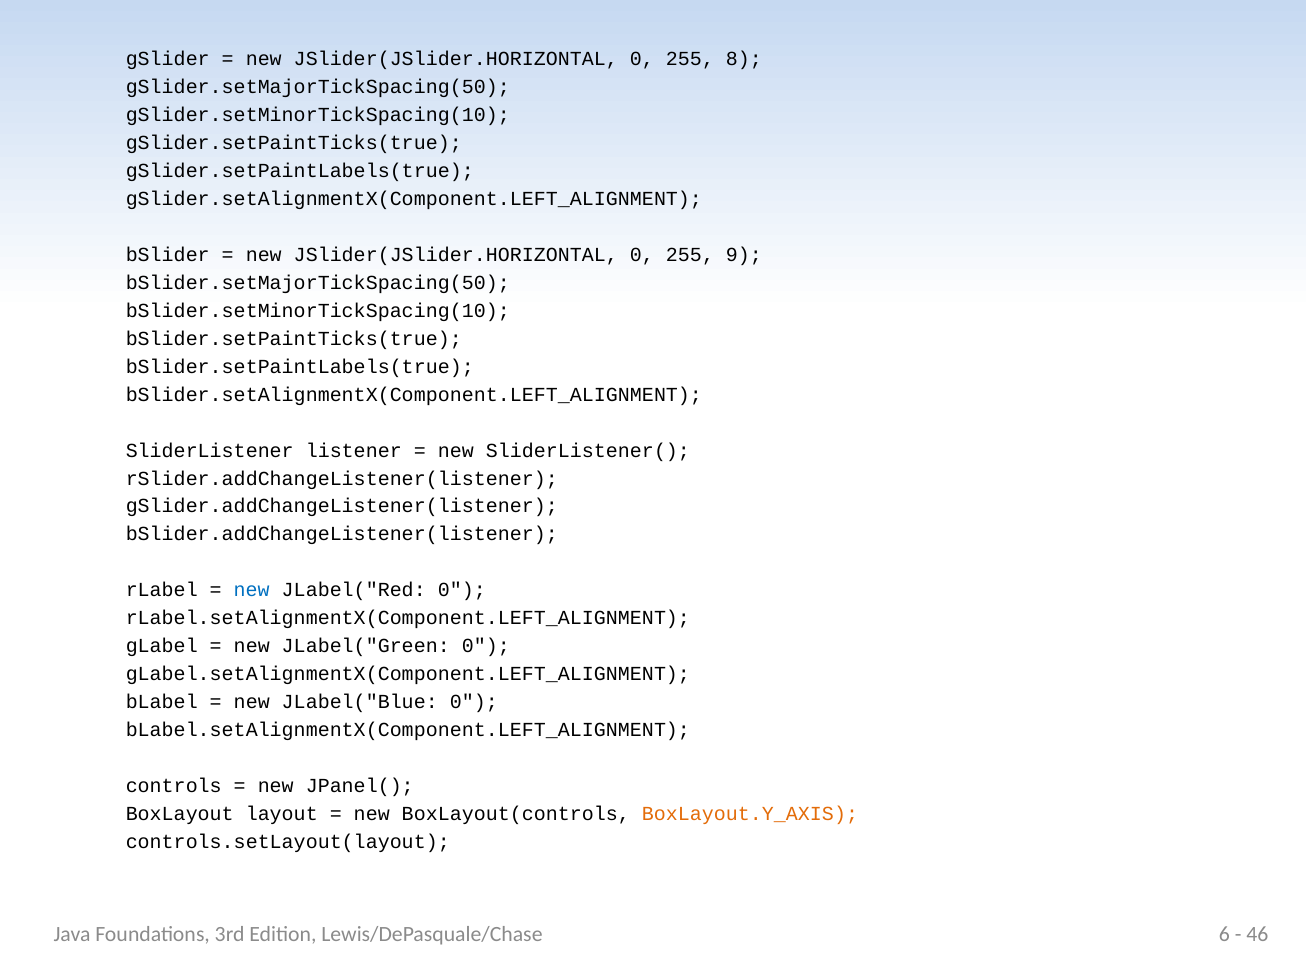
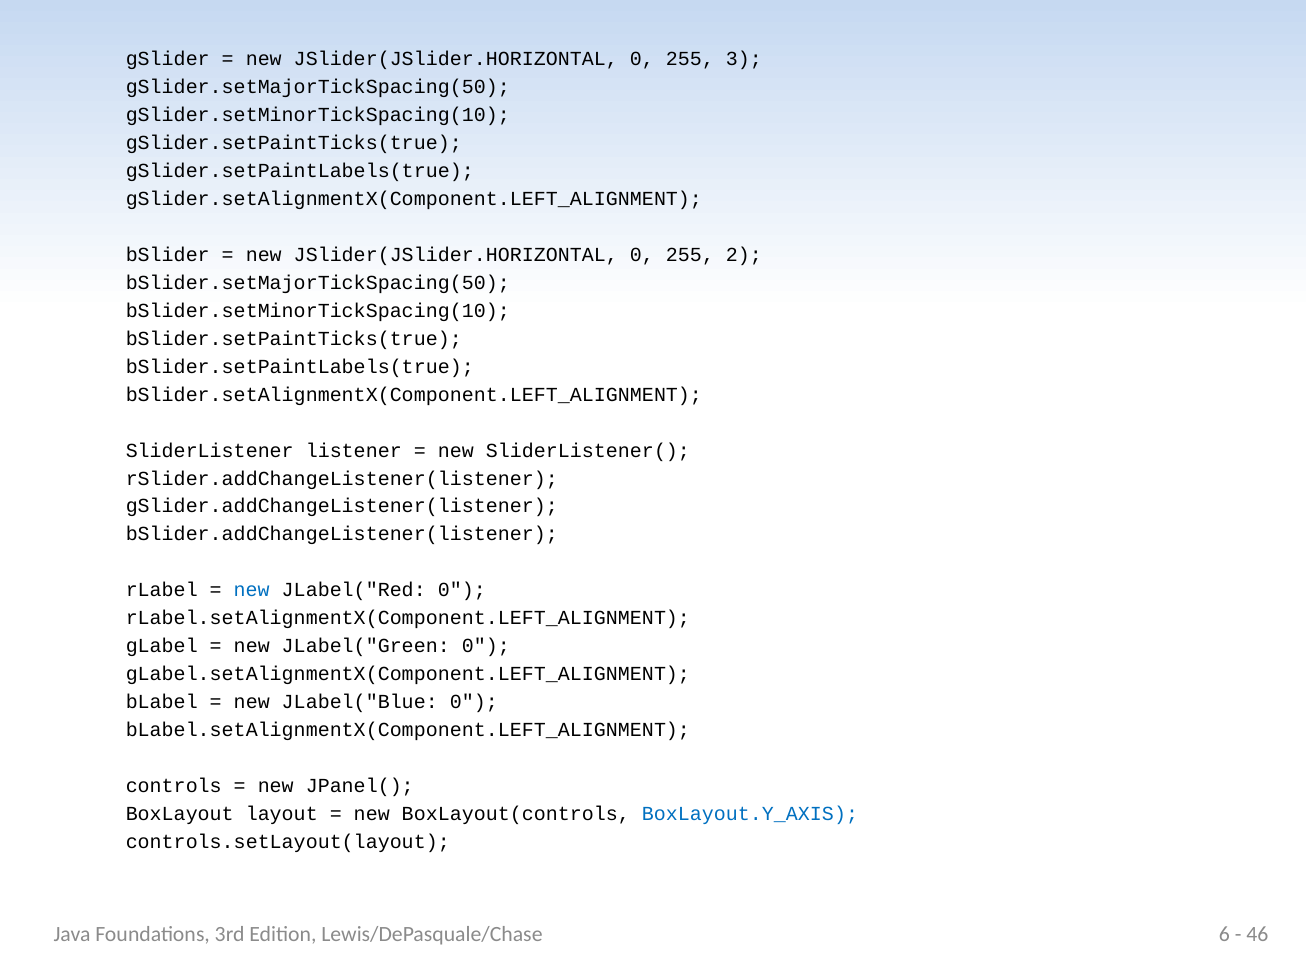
8: 8 -> 3 (744, 59)
9: 9 -> 2 (744, 255)
BoxLayout.Y_AXIS colour: orange -> blue (750, 814)
